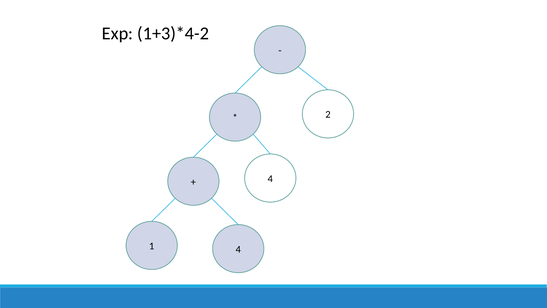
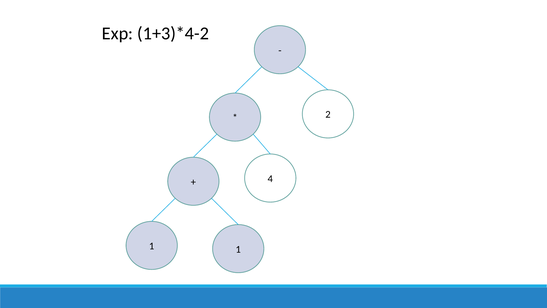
1 4: 4 -> 1 (238, 249)
